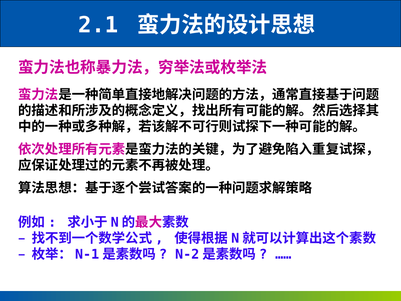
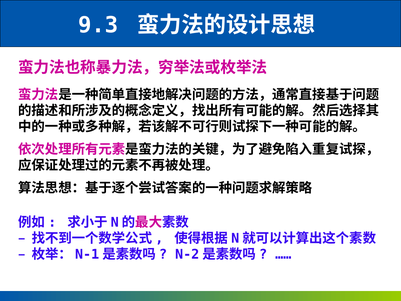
2.1: 2.1 -> 9.3 (98, 25)
